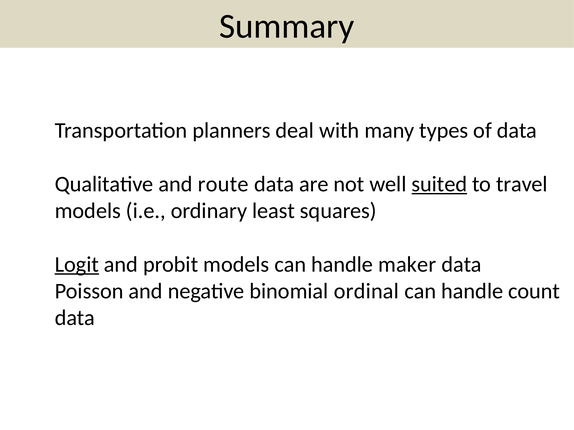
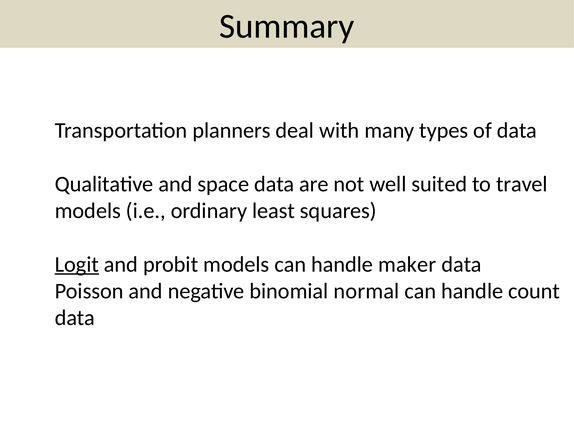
route: route -> space (223, 184)
suited underline: present -> none (439, 184)
ordinal: ordinal -> normal (366, 291)
